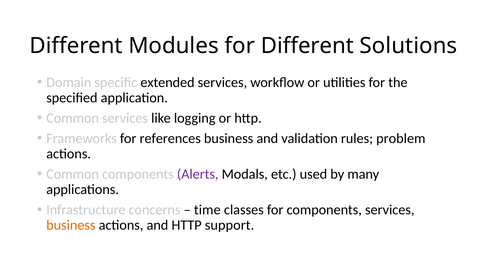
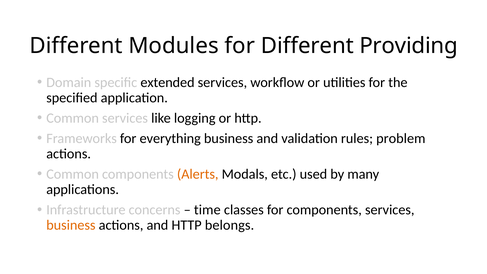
Solutions: Solutions -> Providing (409, 46)
references: references -> everything (170, 138)
Alerts colour: purple -> orange (198, 174)
support: support -> belongs (230, 225)
